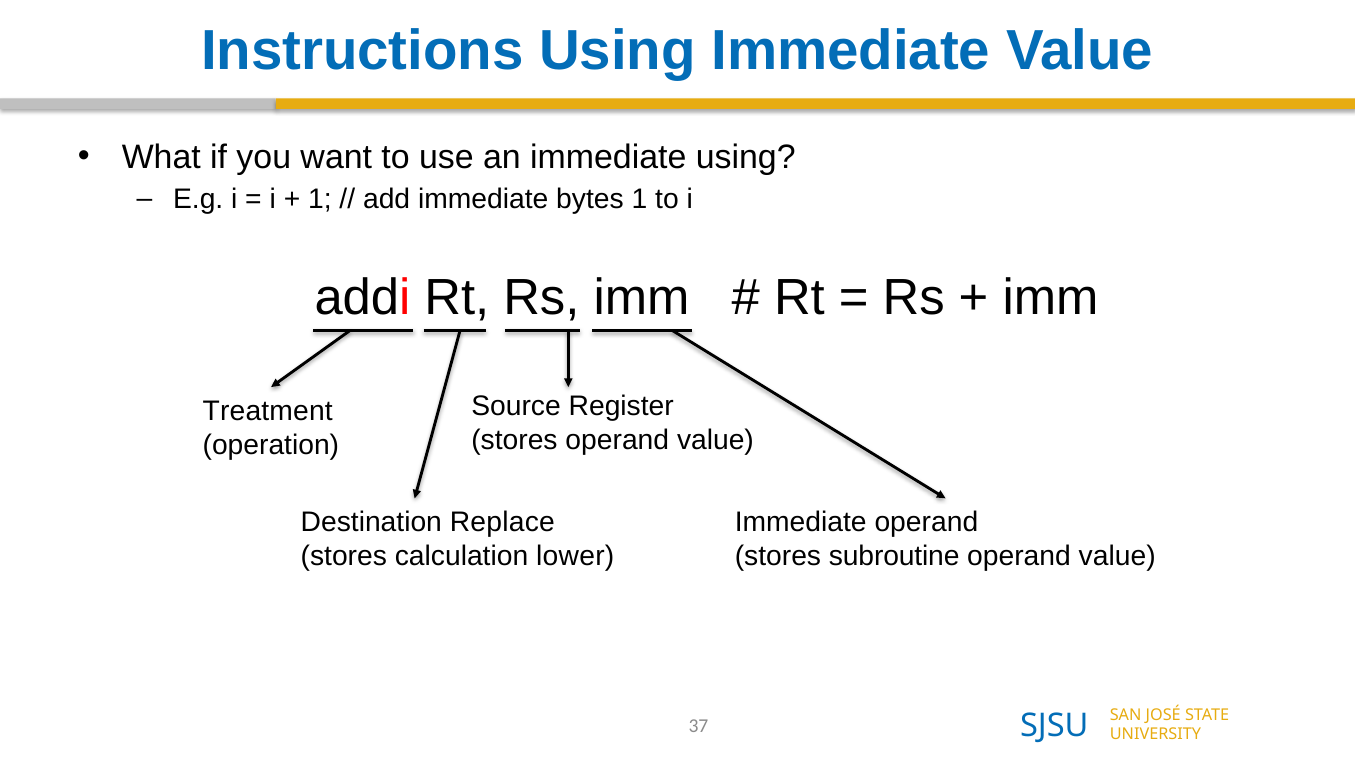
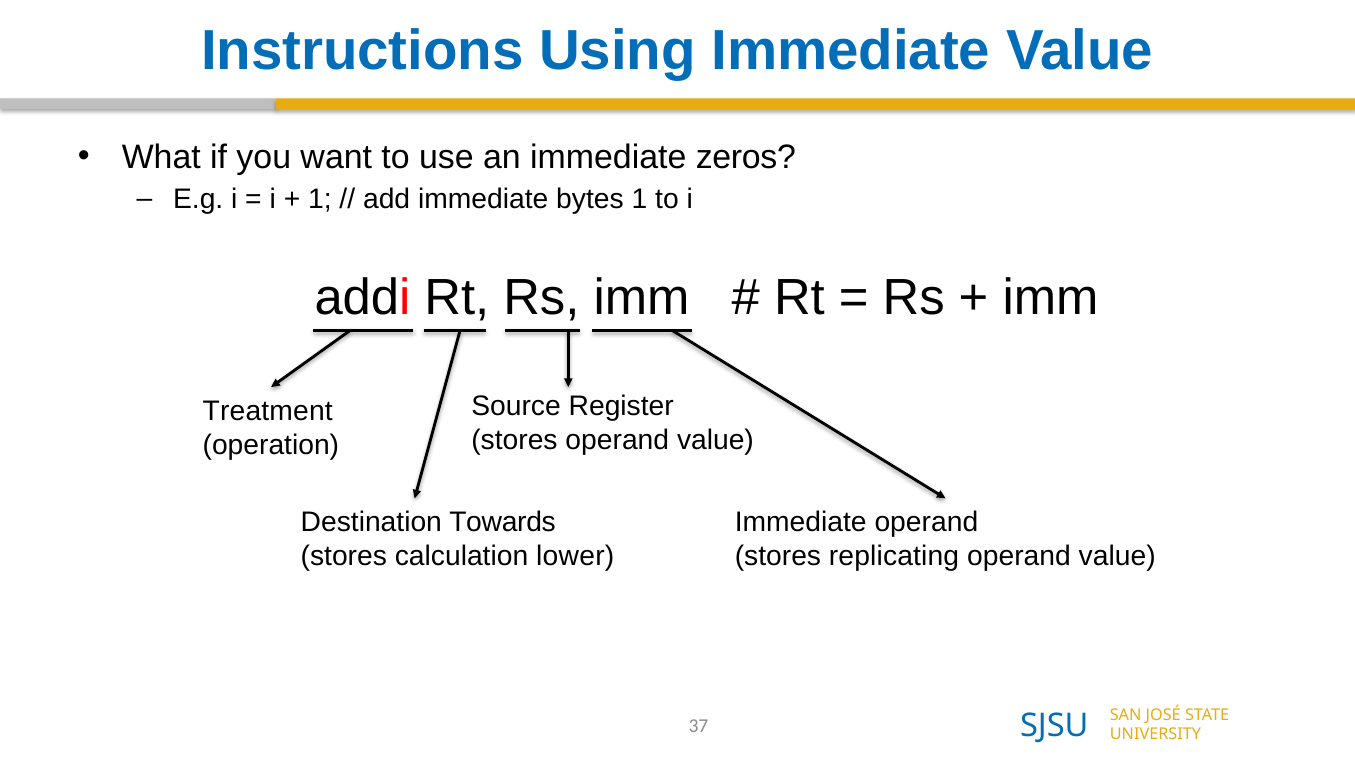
immediate using: using -> zeros (746, 157)
Replace: Replace -> Towards (503, 522)
subroutine: subroutine -> replicating (894, 556)
